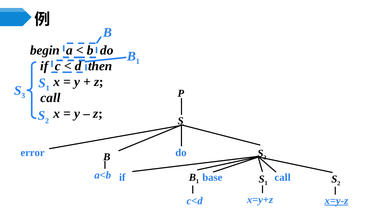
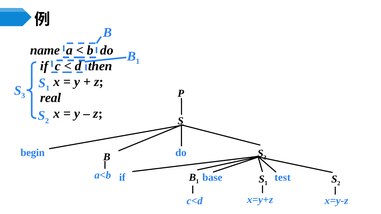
begin: begin -> name (45, 50)
call: call -> real (51, 98)
error: error -> begin (33, 153)
call: call -> test (283, 178)
x=y-z underline: present -> none (336, 201)
